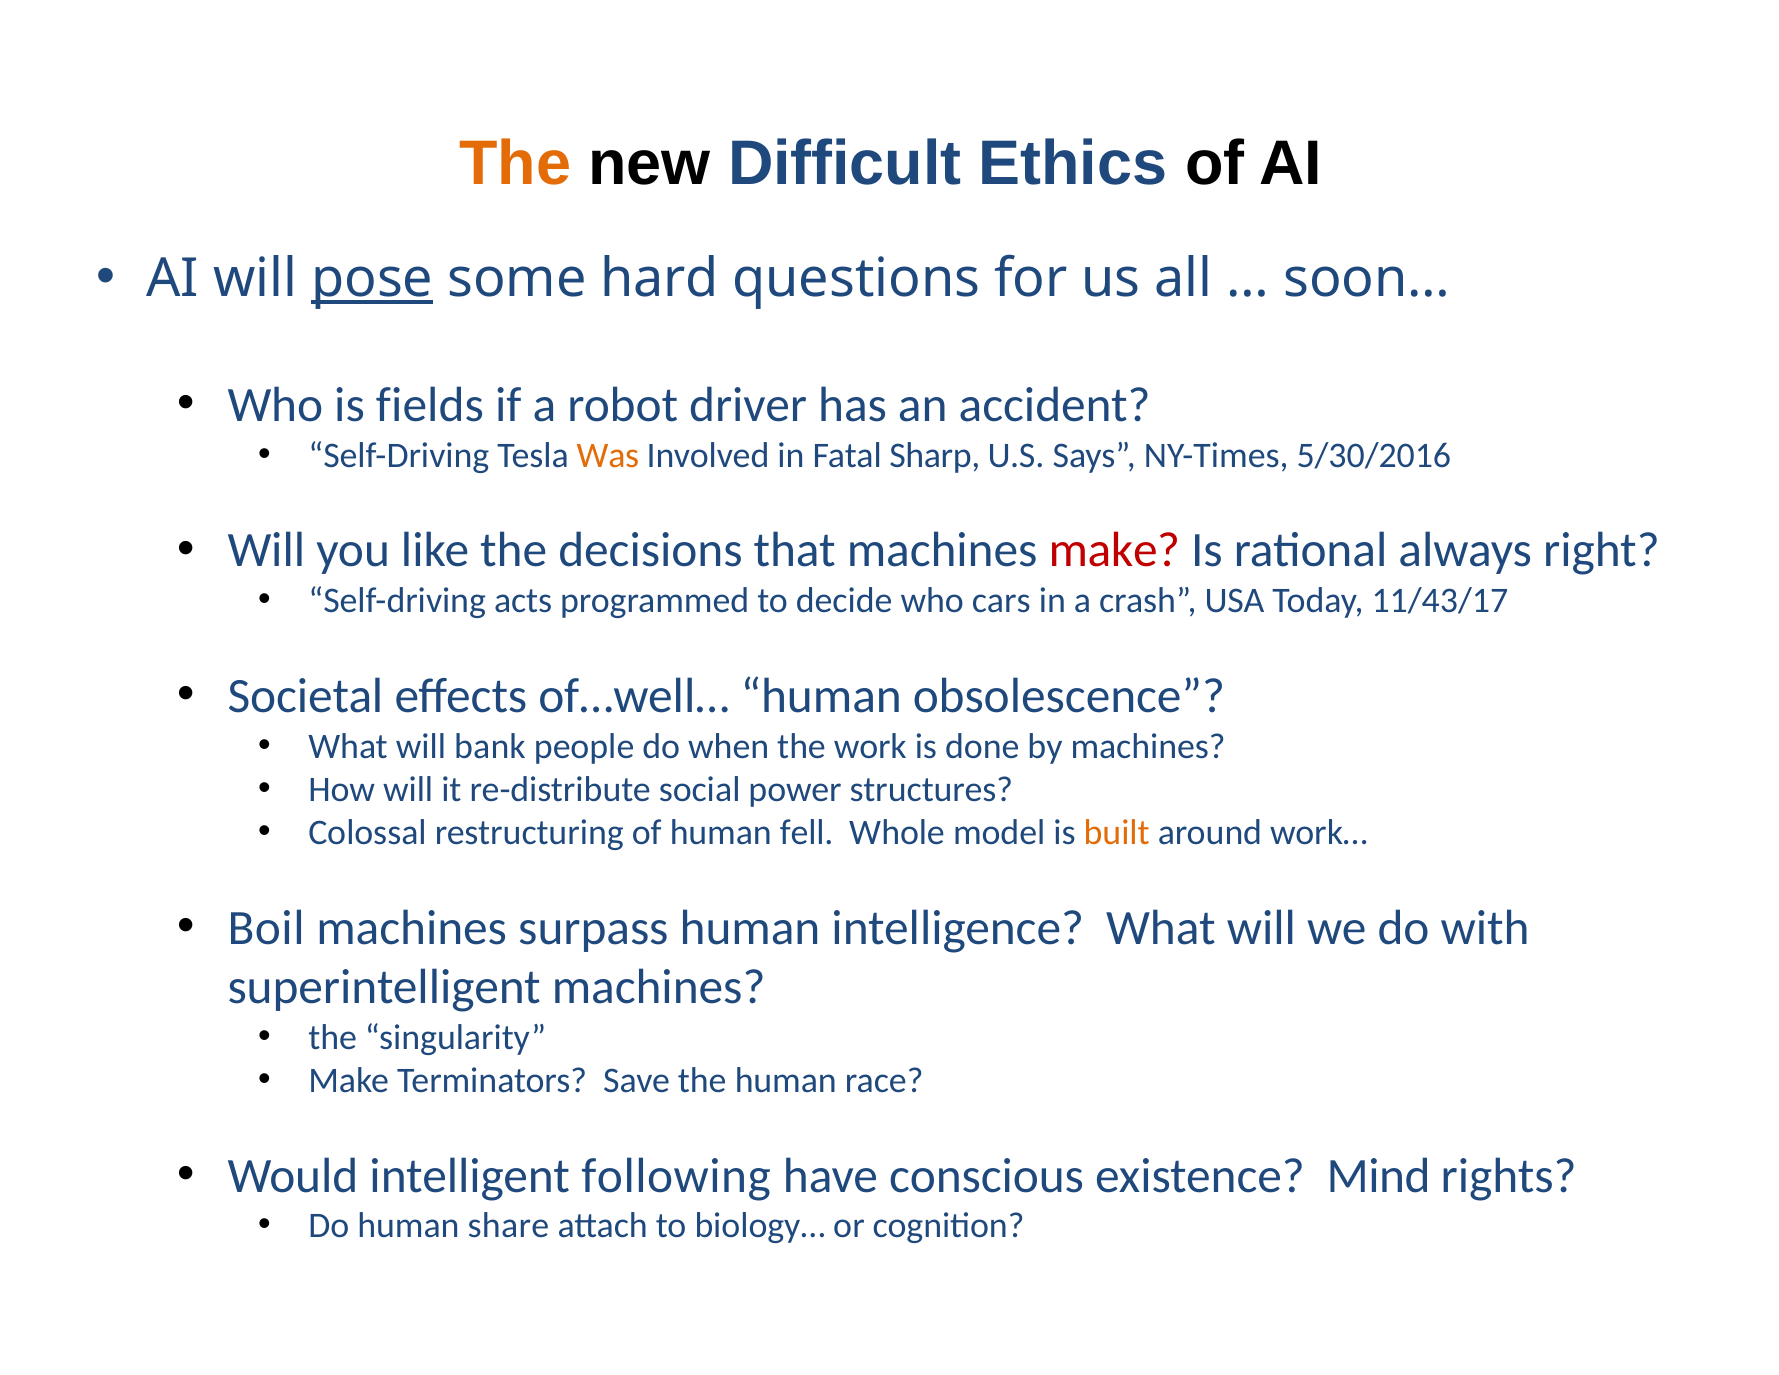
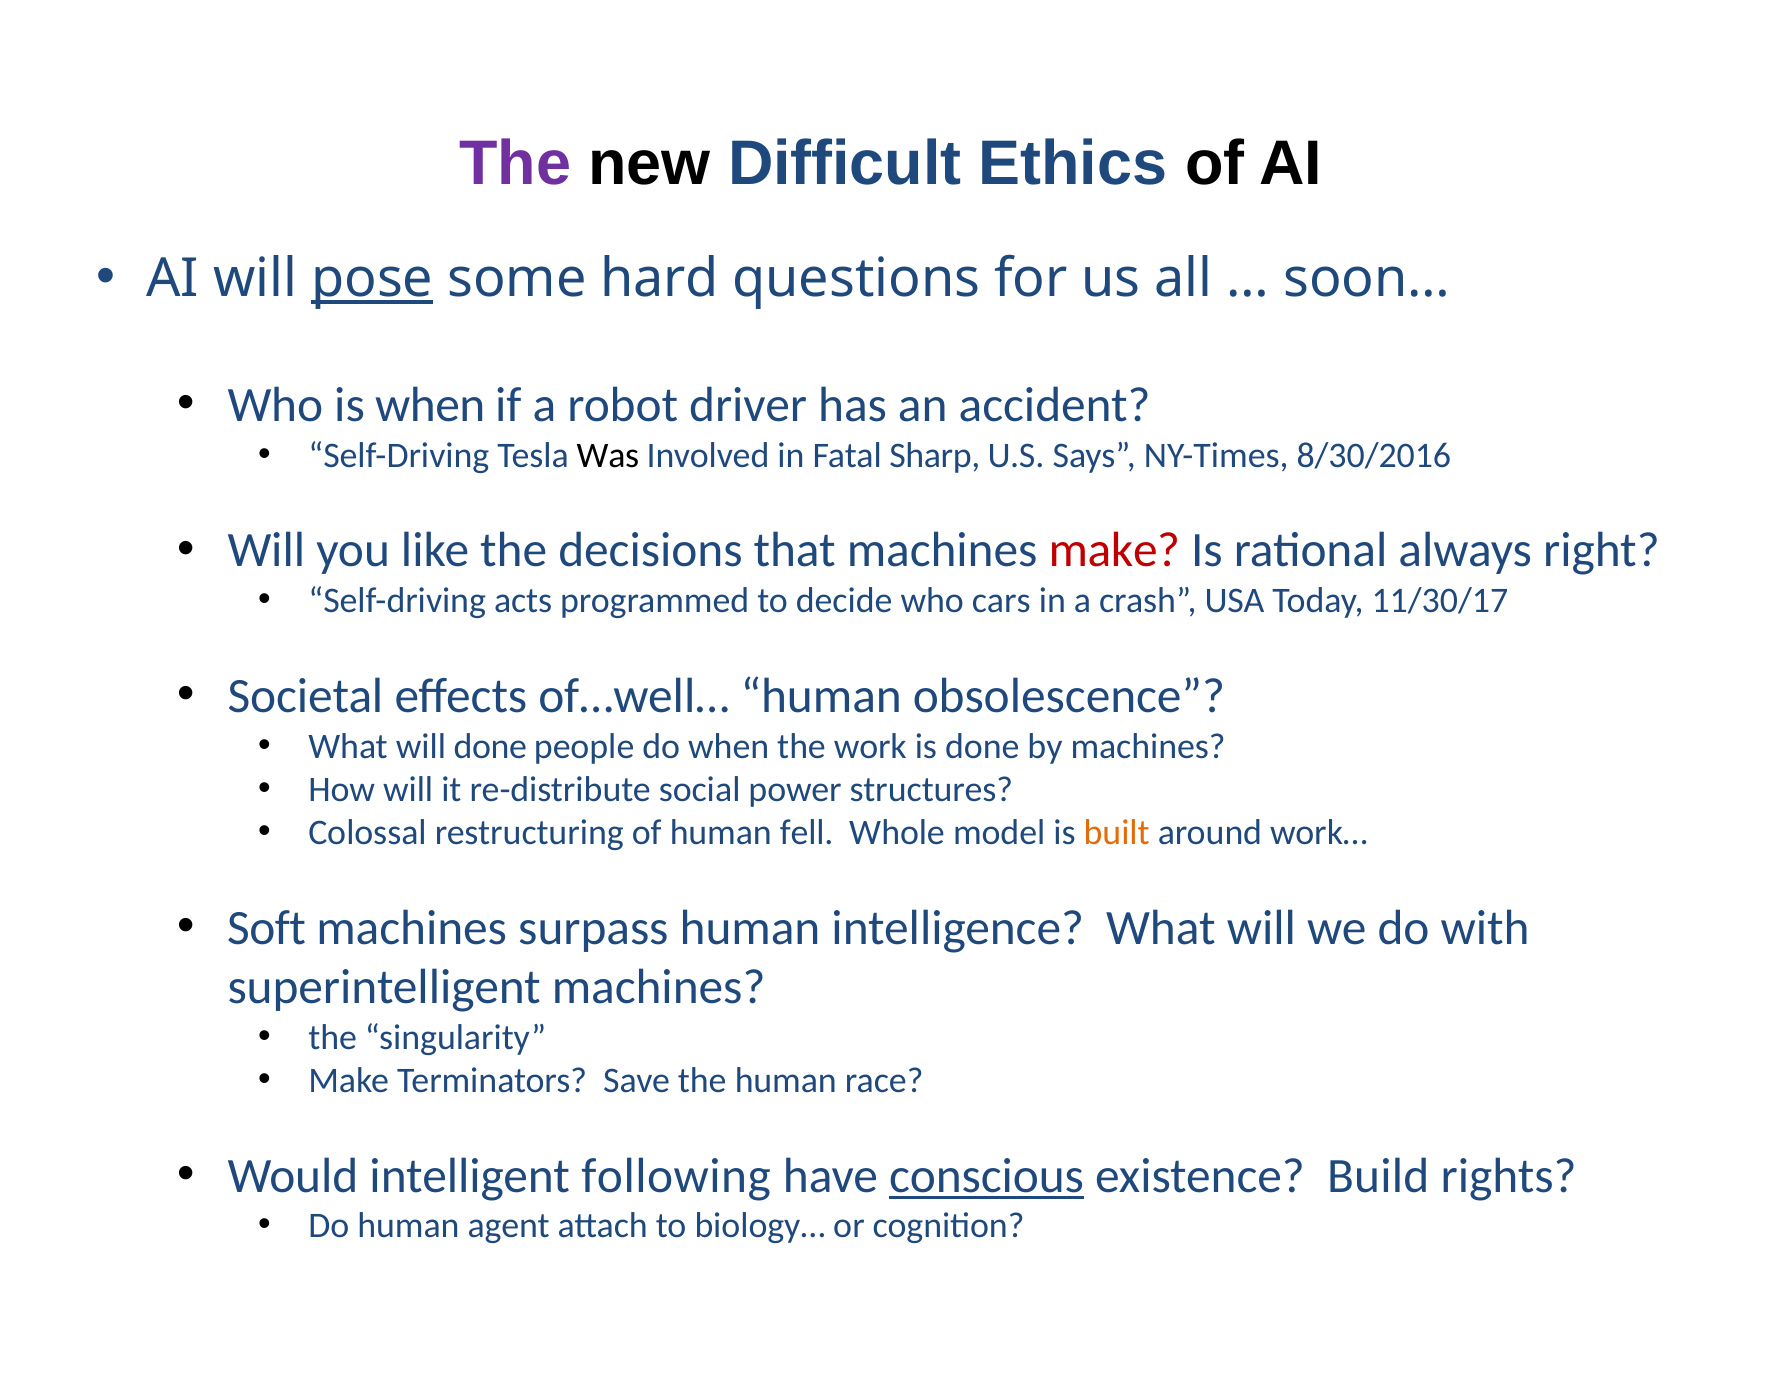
The colour: orange -> purple (515, 163)
is fields: fields -> when (430, 405)
Was colour: orange -> black (608, 455)
5/30/2016: 5/30/2016 -> 8/30/2016 (1374, 455)
11/43/17: 11/43/17 -> 11/30/17 (1440, 601)
will bank: bank -> done (490, 746)
Boil: Boil -> Soft (267, 928)
conscious underline: none -> present (987, 1176)
Mind: Mind -> Build (1378, 1176)
share: share -> agent (509, 1226)
